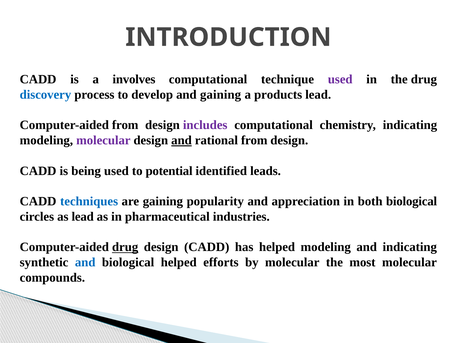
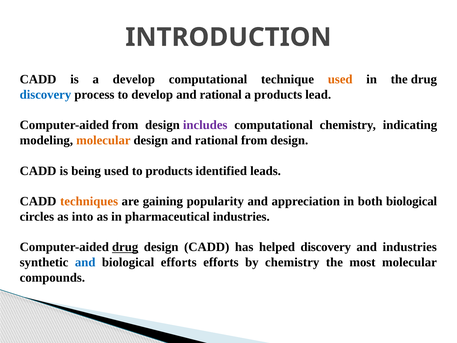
a involves: involves -> develop (134, 79)
used colour: purple -> orange (340, 79)
gaining: gaining -> rational (221, 95)
molecular colour: purple -> orange (103, 140)
and underline: present -> none (181, 140)
to potential: potential -> products (169, 171)
techniques colour: blue -> orange (89, 201)
as lead: lead -> into (83, 216)
helped modeling: modeling -> discovery (326, 247)
and indicating: indicating -> industries (410, 247)
biological helped: helped -> efforts (179, 262)
by molecular: molecular -> chemistry (292, 262)
